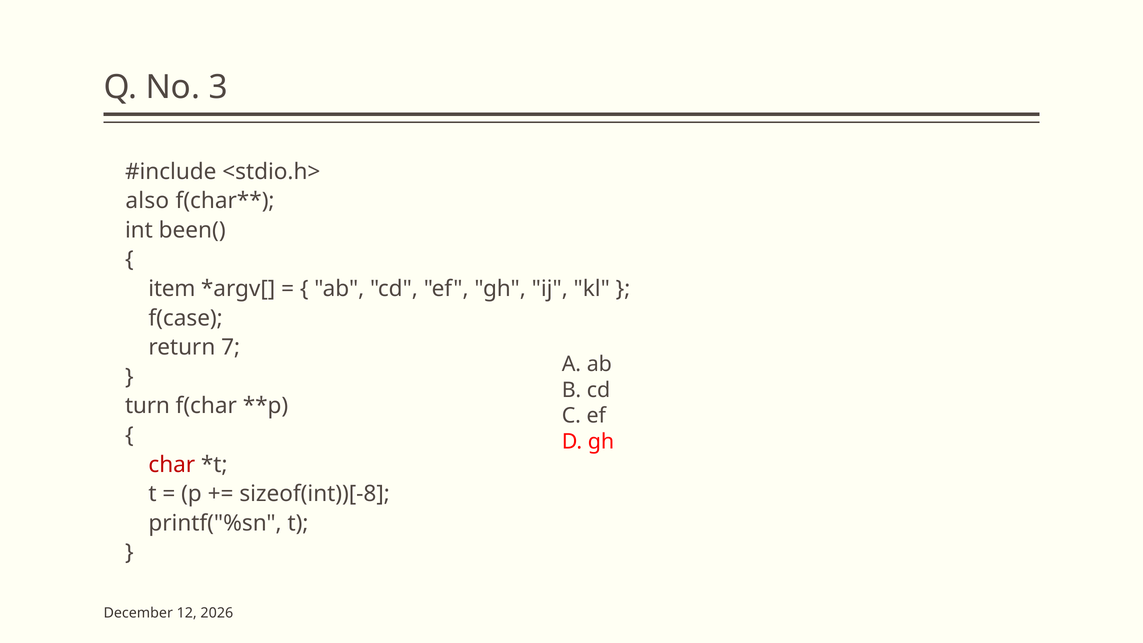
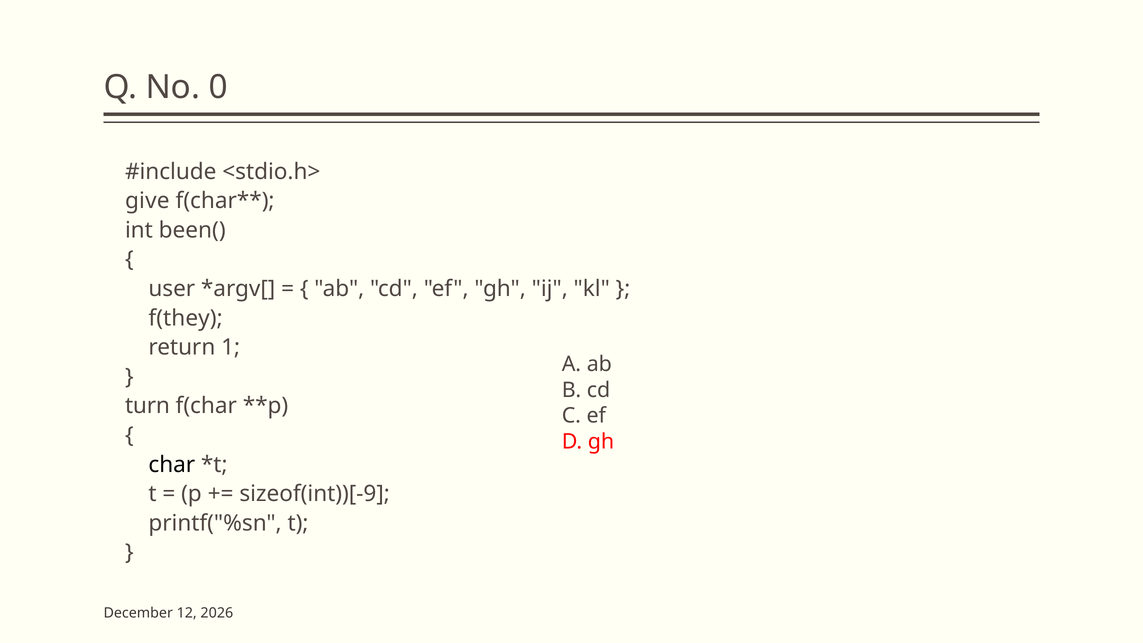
3: 3 -> 0 (218, 87)
also: also -> give (147, 201)
item: item -> user (172, 289)
f(case: f(case -> f(they (186, 318)
7: 7 -> 1 (231, 347)
char colour: red -> black (172, 465)
sizeof(int))[-8: sizeof(int))[-8 -> sizeof(int))[-9 (315, 494)
